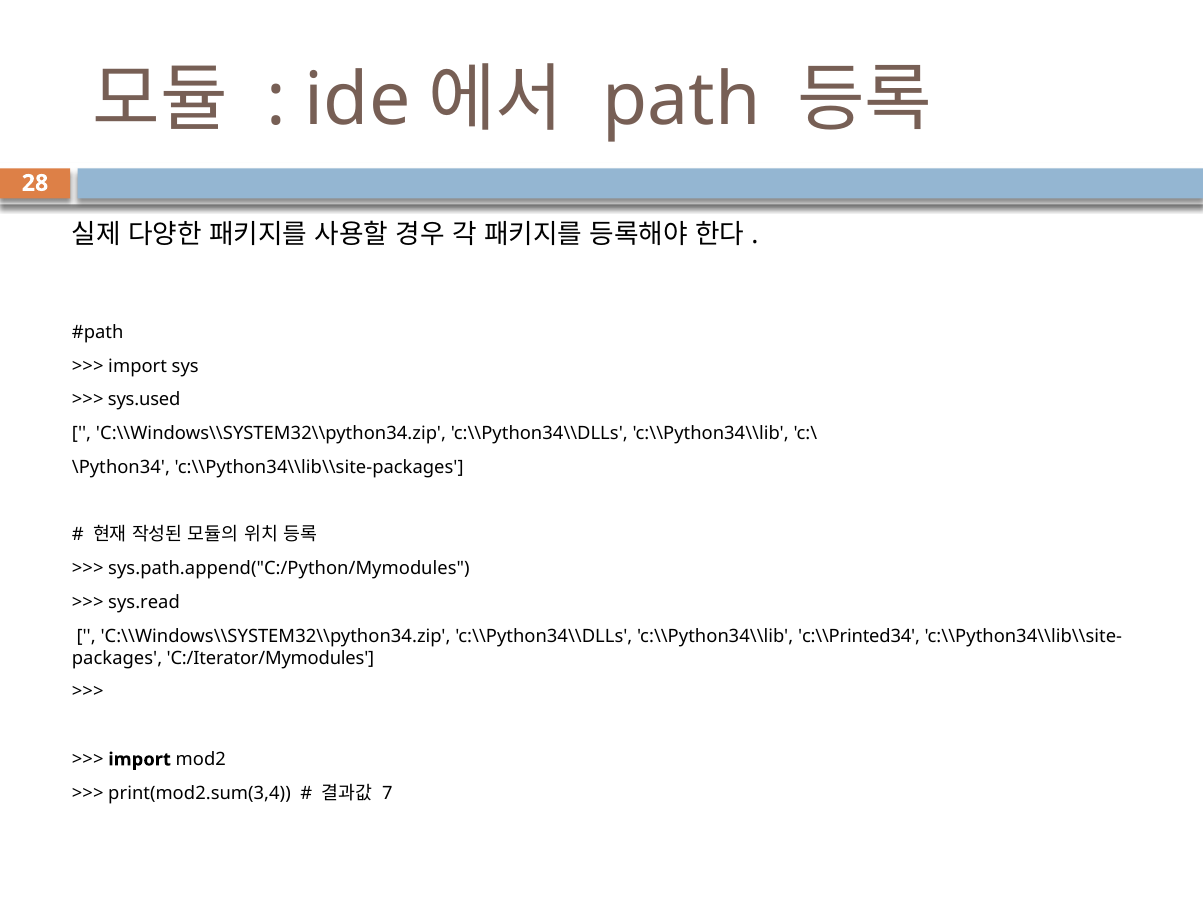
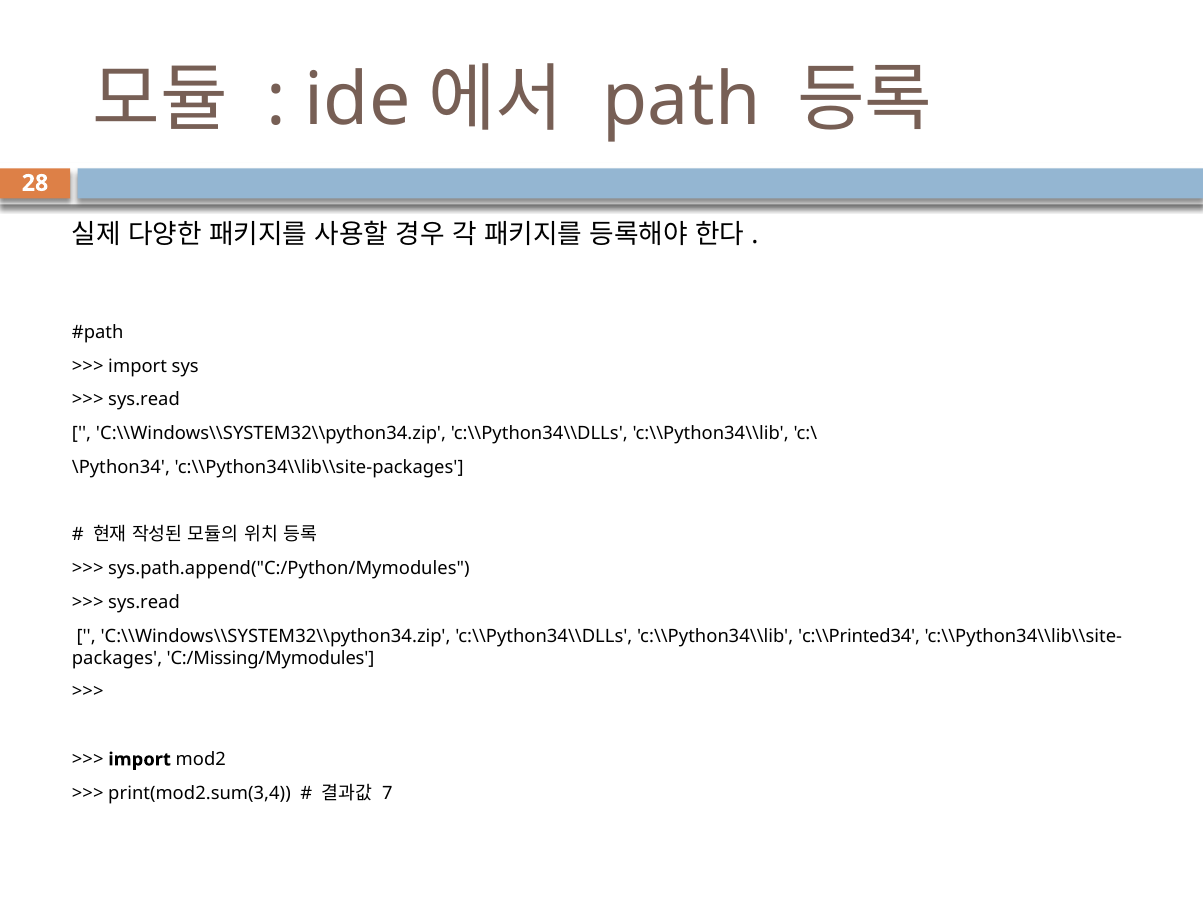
sys.used: sys.used -> sys.read (144, 400)
C:/Iterator/Mymodules: C:/Iterator/Mymodules -> C:/Missing/Mymodules (270, 658)
